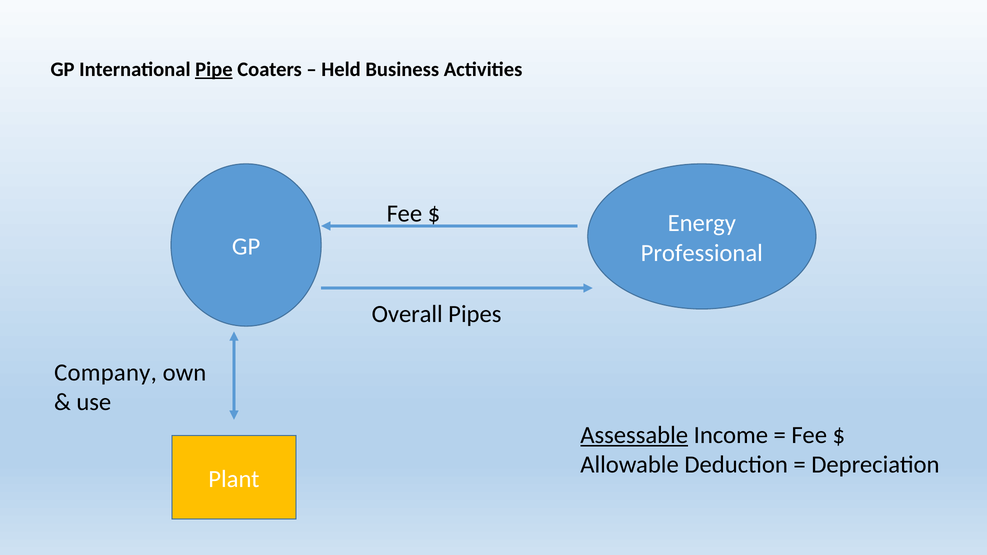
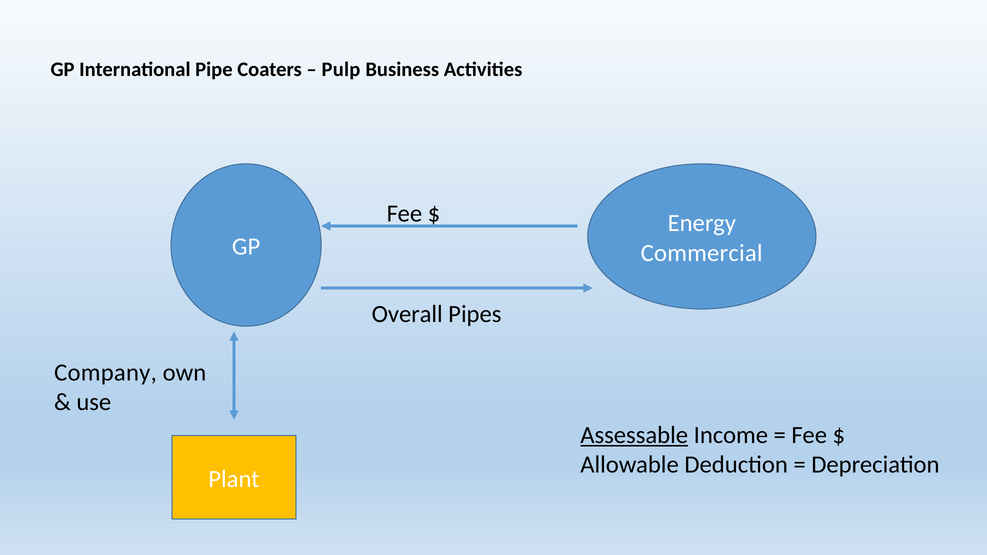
Pipe underline: present -> none (214, 69)
Held: Held -> Pulp (341, 69)
Professional: Professional -> Commercial (702, 253)
